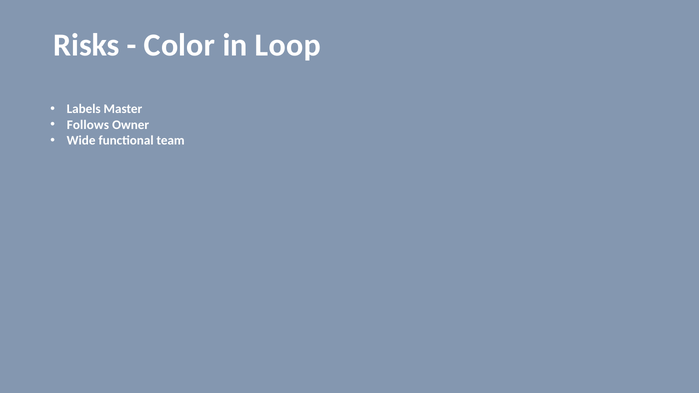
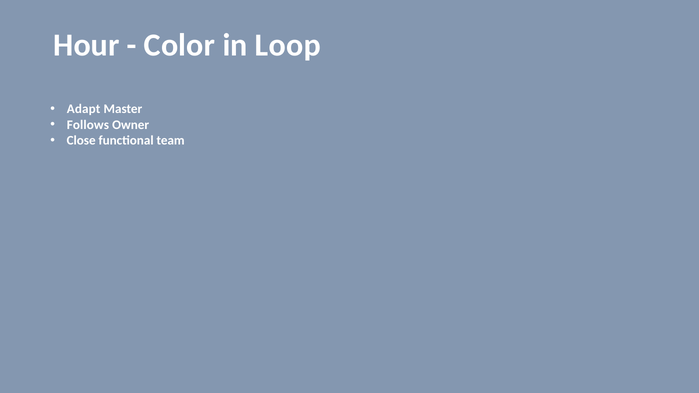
Risks: Risks -> Hour (86, 45)
Labels: Labels -> Adapt (84, 109)
Wide: Wide -> Close (81, 141)
